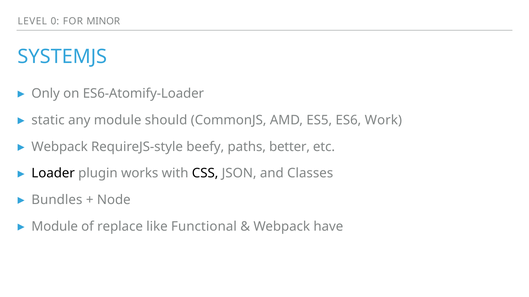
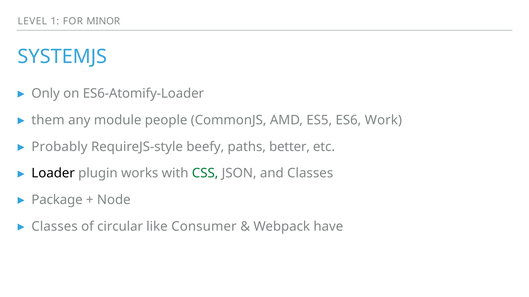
0: 0 -> 1 (55, 21)
static: static -> them (48, 120)
should: should -> people (166, 120)
Webpack: Webpack -> Probably (59, 147)
CSS colour: black -> green (205, 174)
Bundles: Bundles -> Package (57, 200)
Module: Module -> Classes (55, 227)
replace: replace -> circular (120, 227)
Functional: Functional -> Consumer (204, 227)
